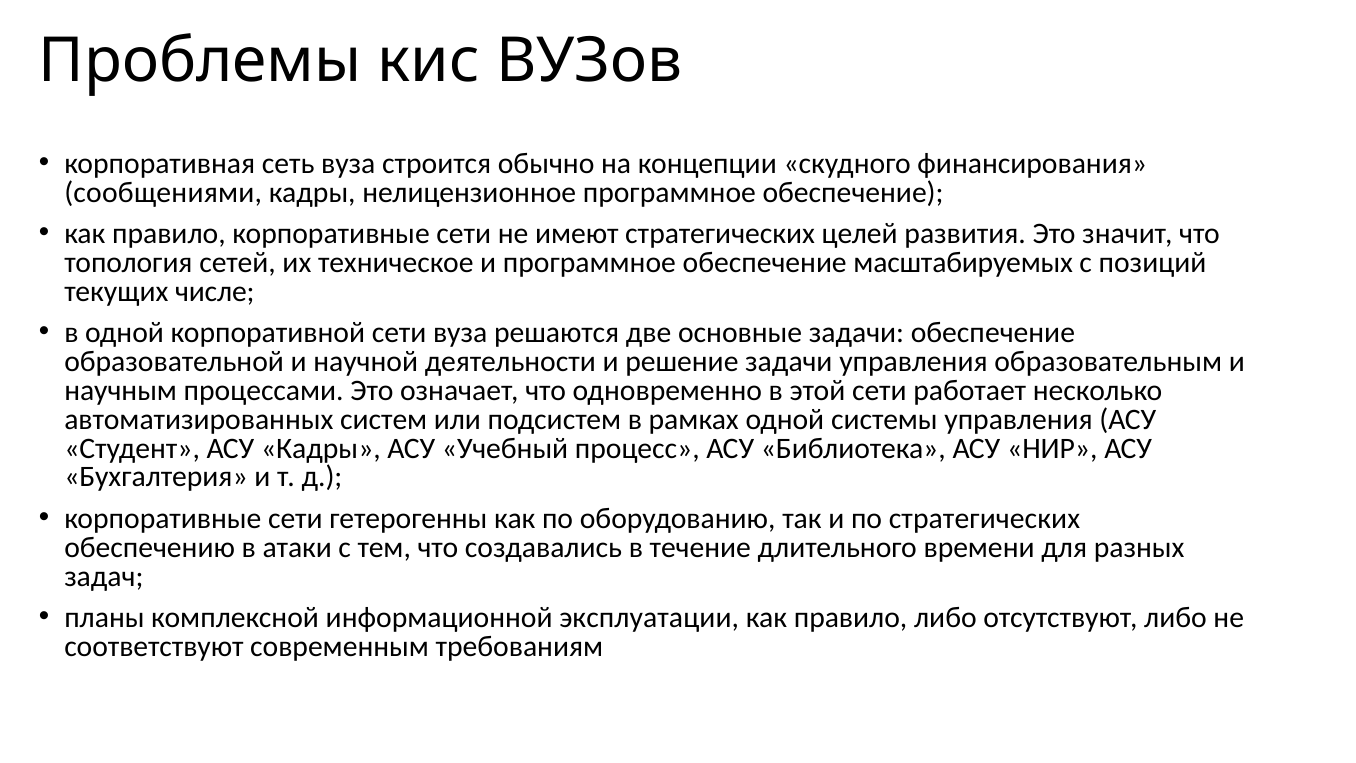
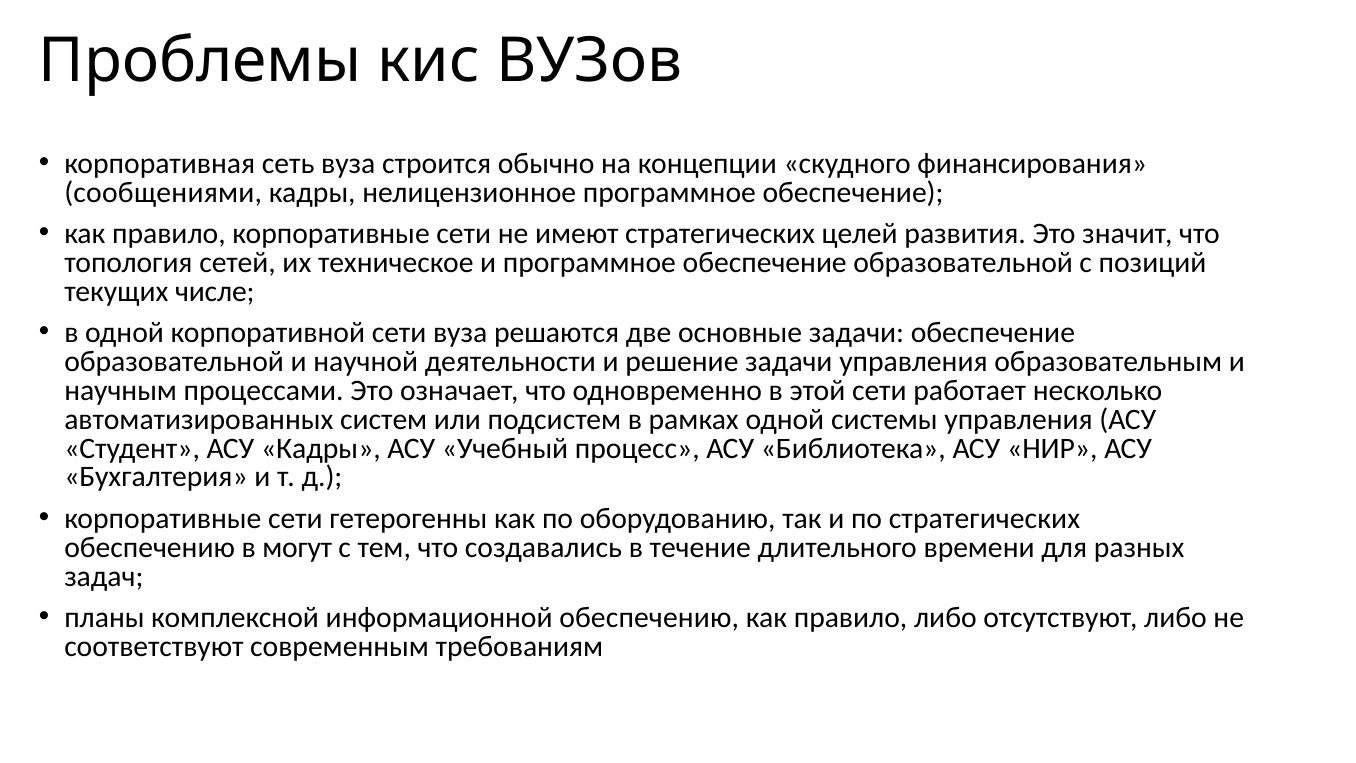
программное обеспечение масштабируемых: масштабируемых -> образовательной (963, 263)
атаки: атаки -> могут (297, 547)
информационной эксплуатации: эксплуатации -> обеспечению (649, 618)
